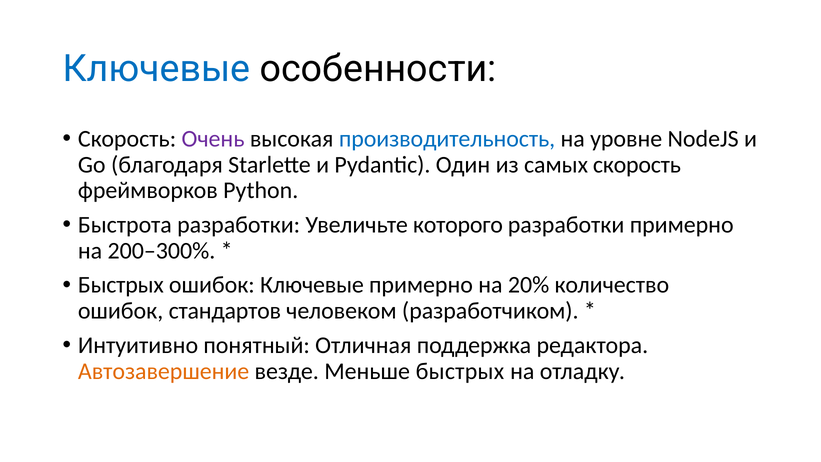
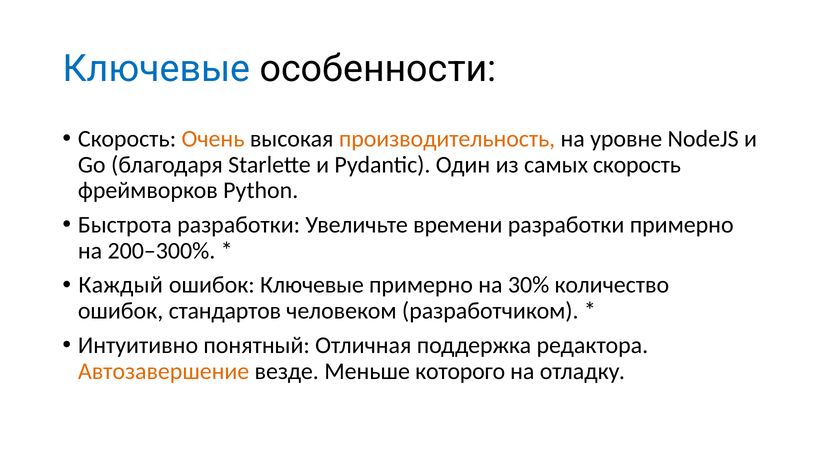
Очень colour: purple -> orange (213, 139)
производительность colour: blue -> orange (447, 139)
которого: которого -> времени (458, 225)
Быстрых: Быстрых -> Каждый (121, 285)
20%: 20% -> 30% (529, 285)
Меньше быстрых: быстрых -> которого (460, 371)
